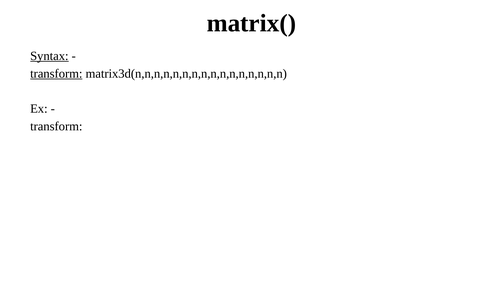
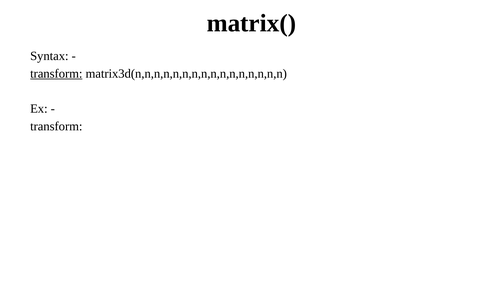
Syntax underline: present -> none (49, 56)
